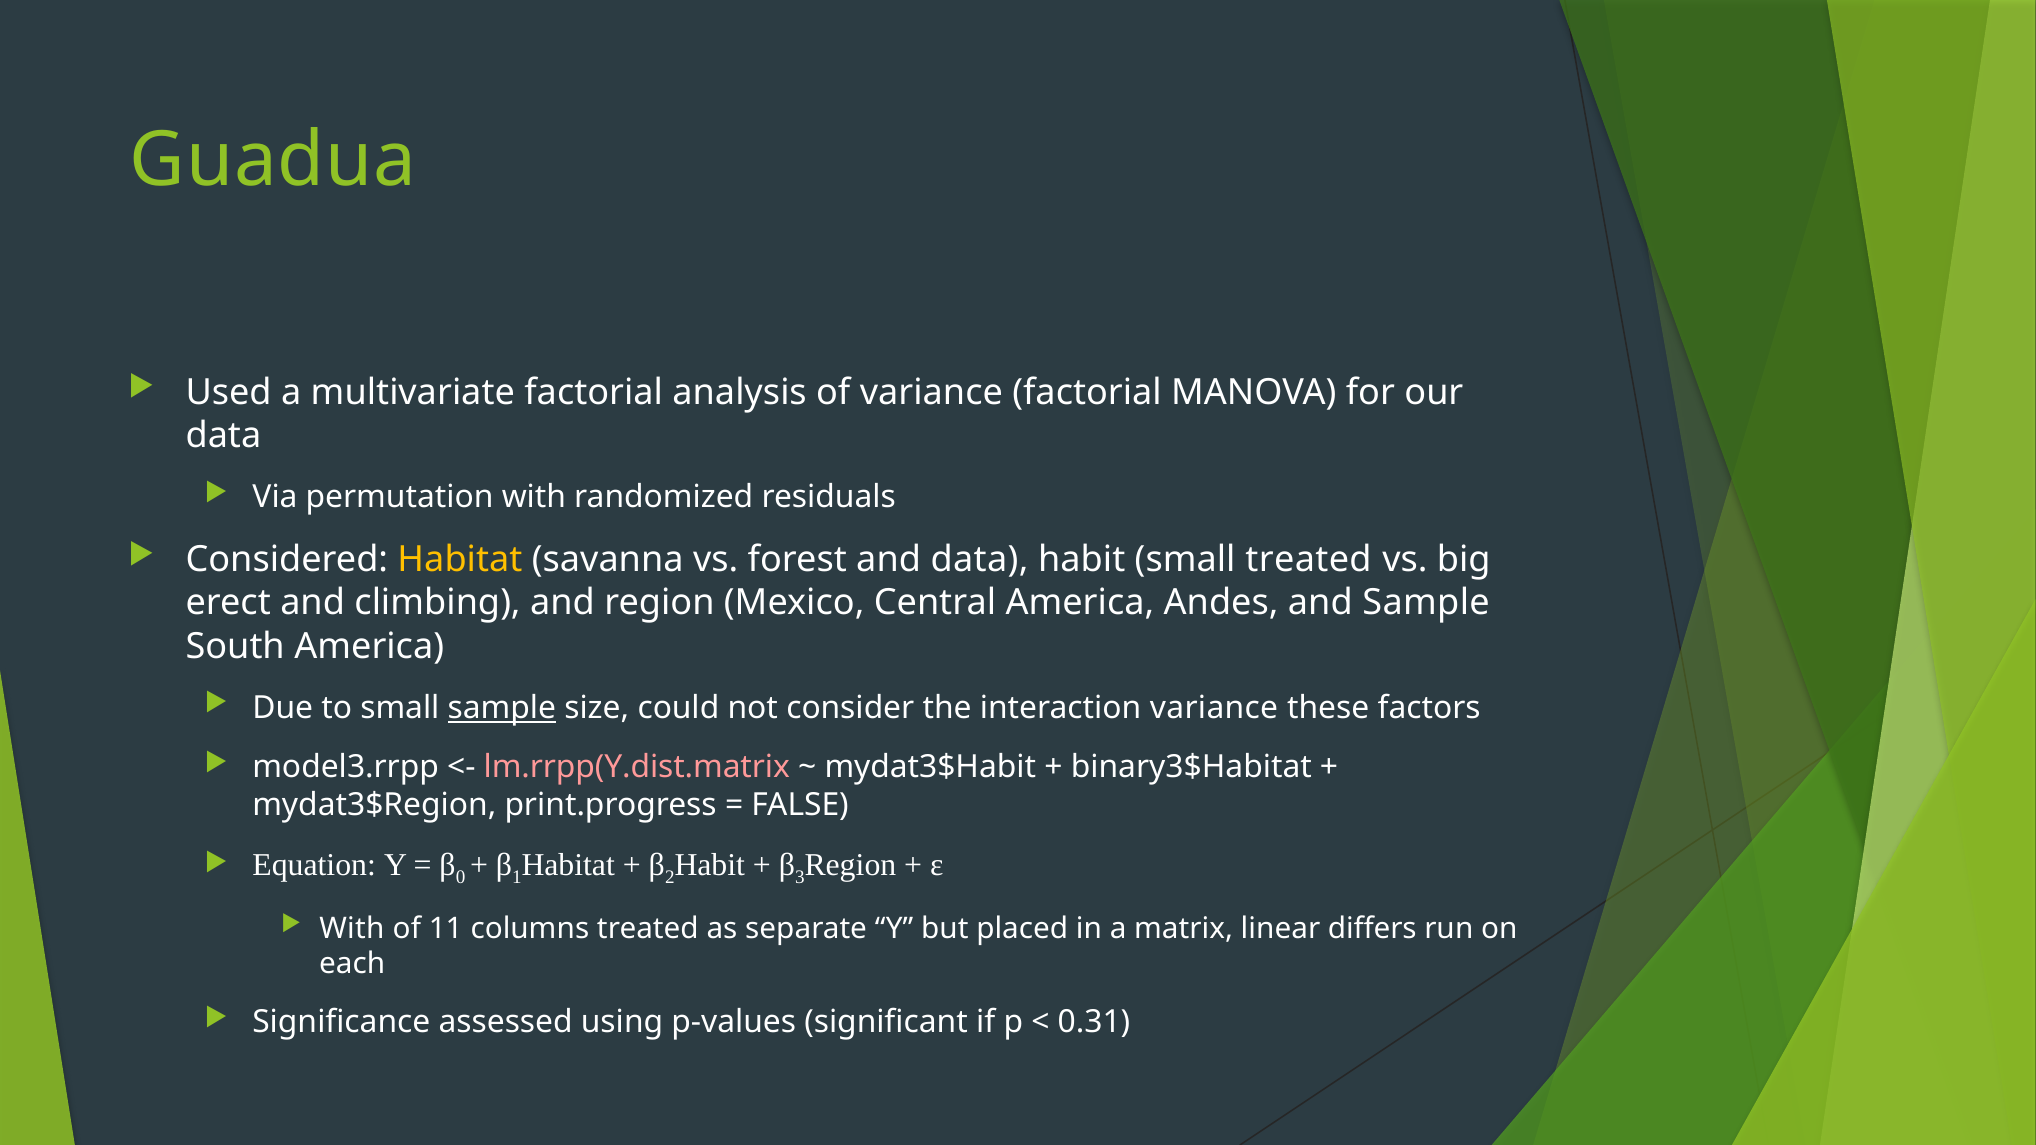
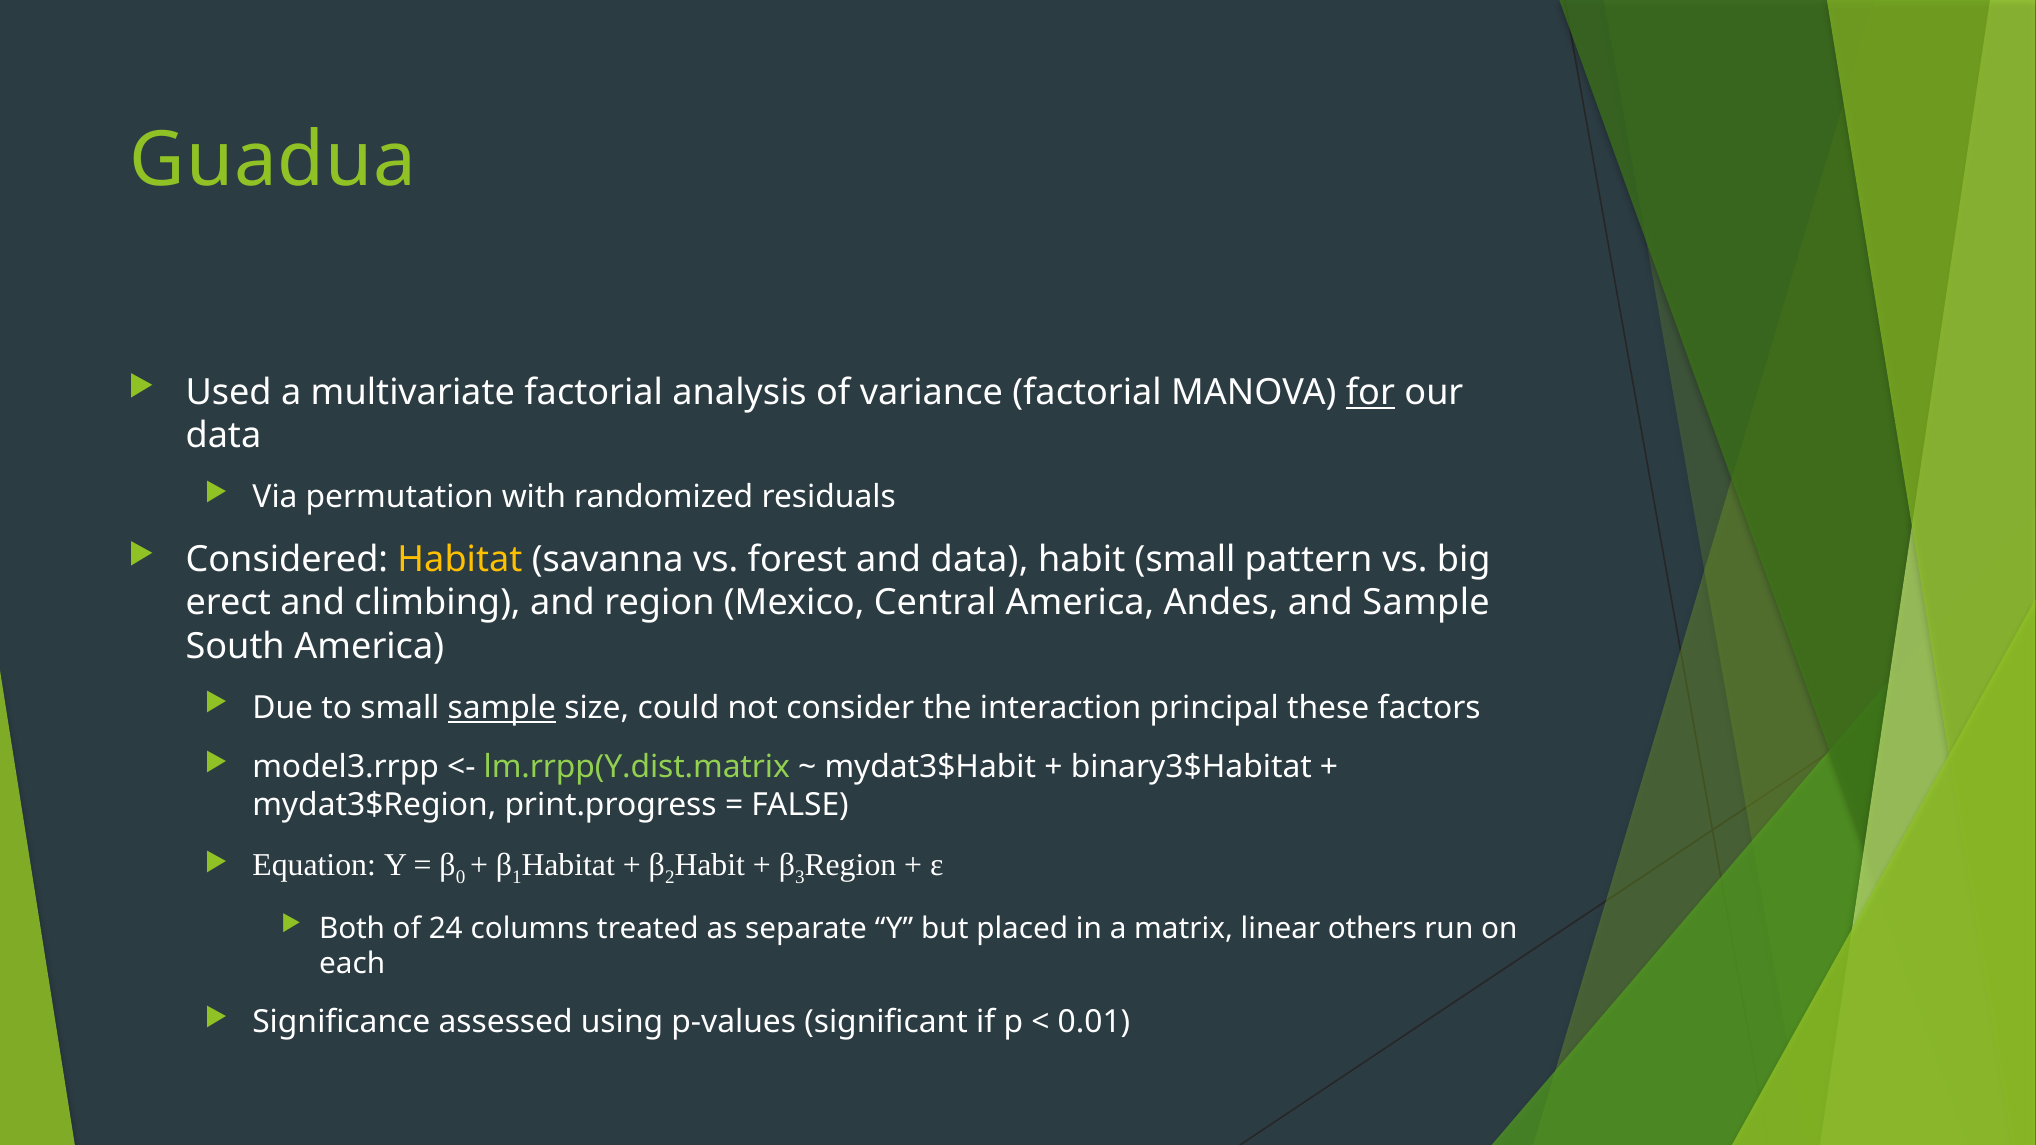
for underline: none -> present (1370, 393)
small treated: treated -> pattern (1309, 560)
interaction variance: variance -> principal (1214, 708)
lm.rrpp(Y.dist.matrix colour: pink -> light green (637, 767)
With: With -> Both (352, 929)
11: 11 -> 24 (446, 929)
differs: differs -> others (1372, 929)
0.31: 0.31 -> 0.01 (1094, 1023)
